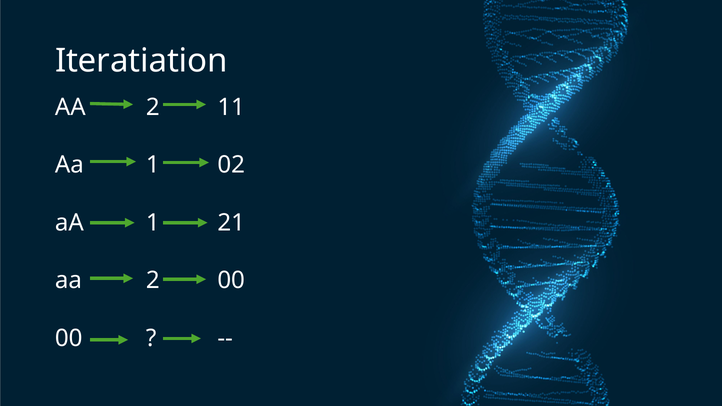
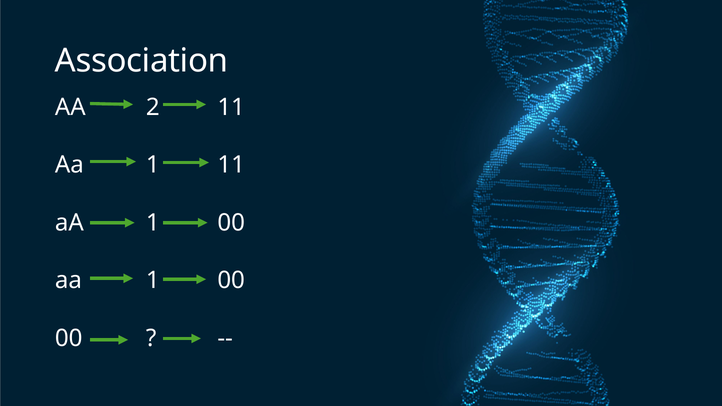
Iteratiation: Iteratiation -> Association (141, 61)
1 02: 02 -> 11 (231, 165)
21: 21 -> 00 (231, 223)
2: 2 -> 1 (153, 280)
